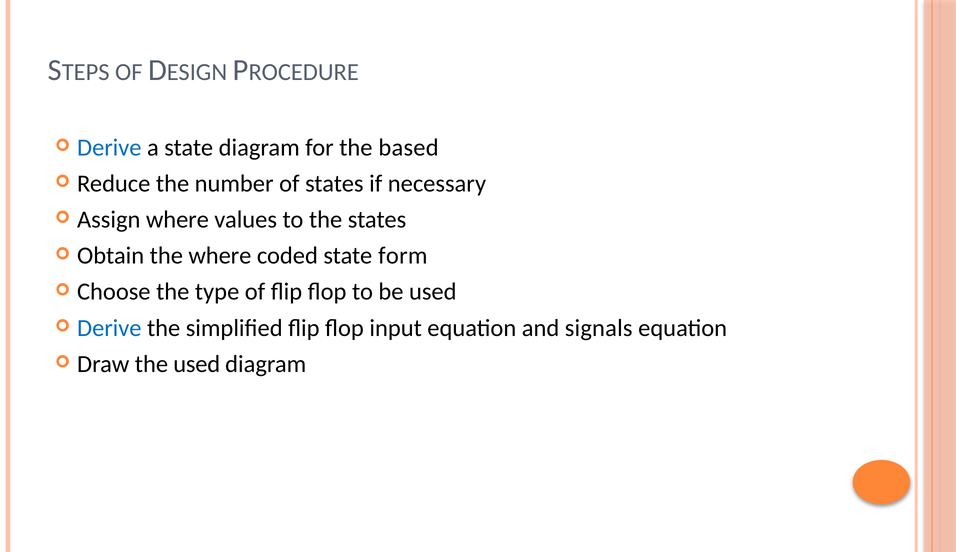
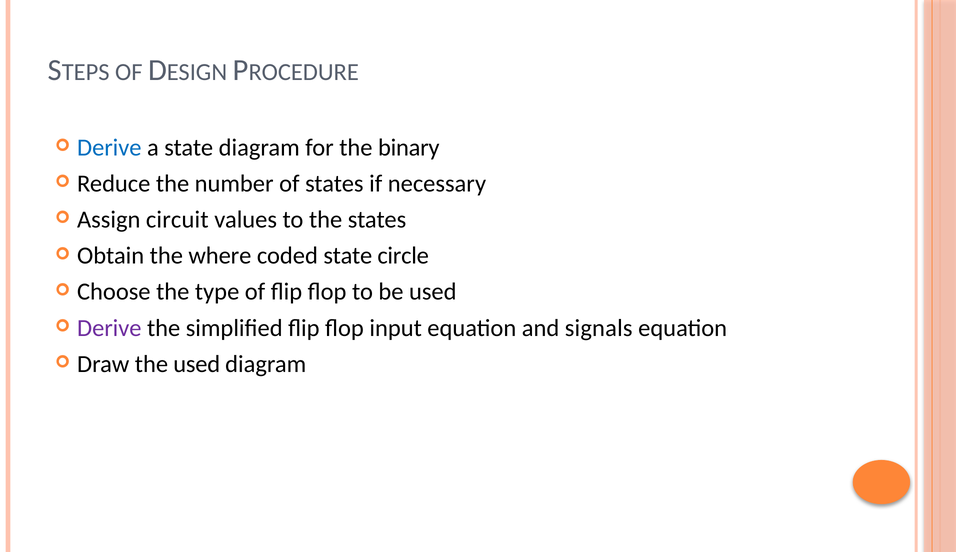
based: based -> binary (409, 147)
Assign where: where -> circuit (177, 220)
form: form -> circle (403, 256)
Derive colour: blue -> purple (109, 328)
